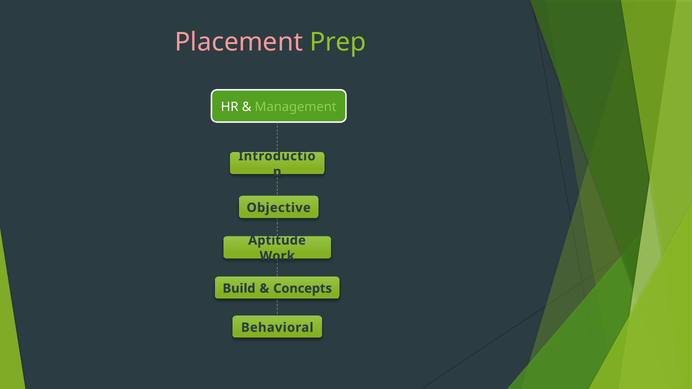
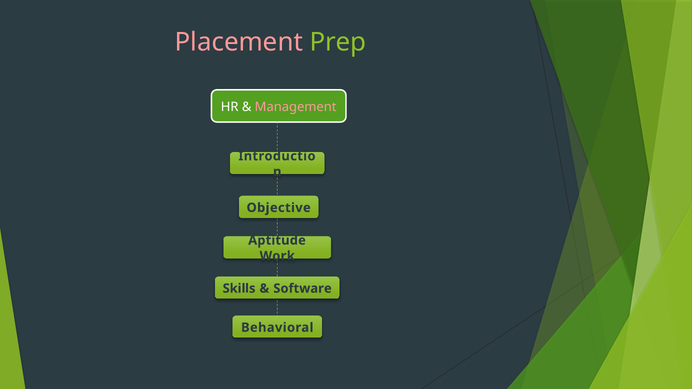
Management colour: light green -> pink (296, 107)
Build: Build -> Skills (239, 289)
Concepts: Concepts -> Software (302, 289)
